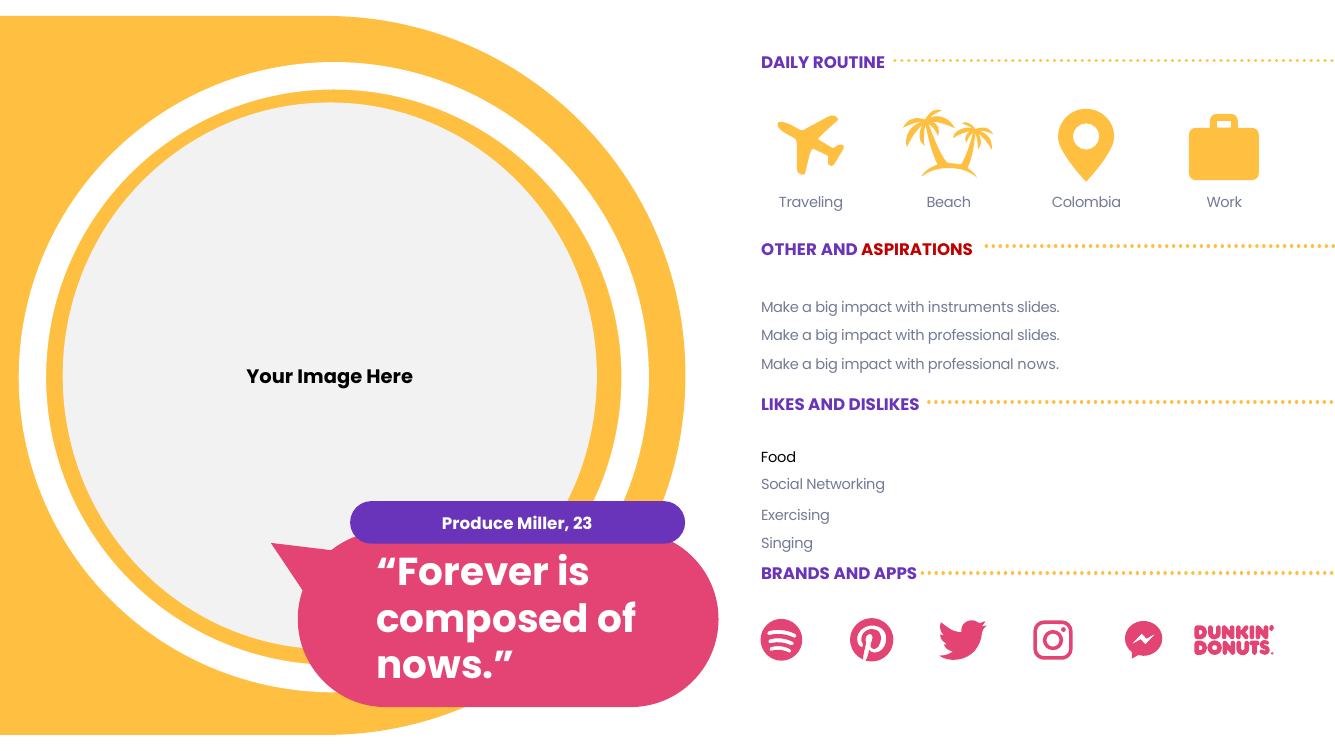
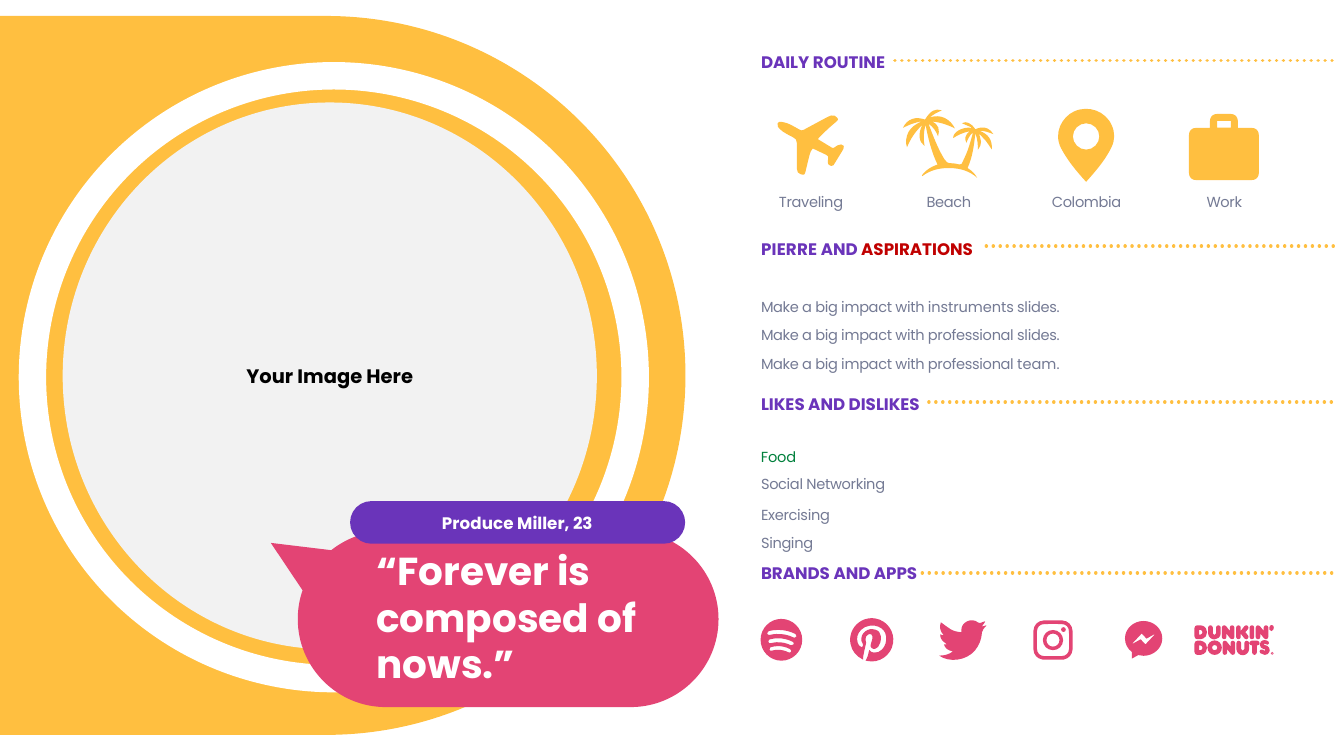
OTHER: OTHER -> PIERRE (789, 250)
professional nows: nows -> team (1038, 364)
Food colour: black -> green (779, 457)
